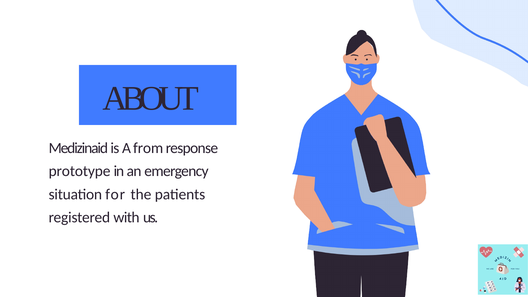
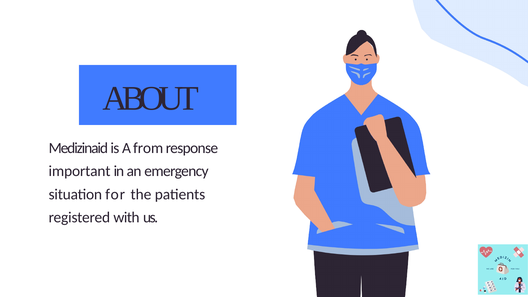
prototype: prototype -> important (80, 171)
